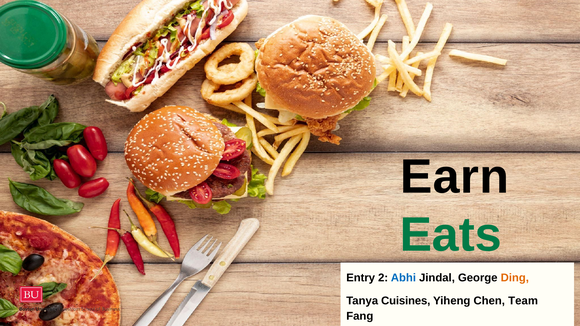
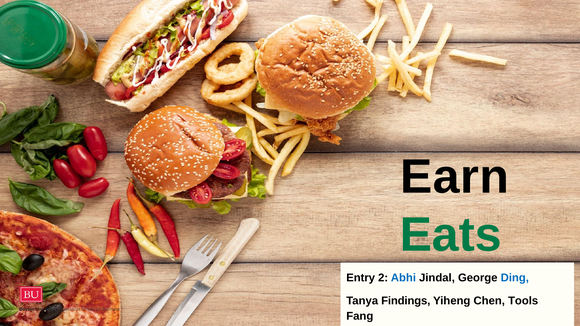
Ding colour: orange -> blue (515, 278)
Cuisines: Cuisines -> Findings (406, 301)
Team: Team -> Tools (523, 301)
